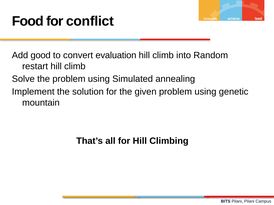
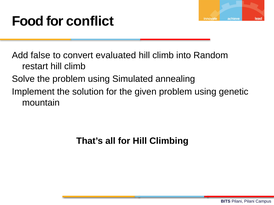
good: good -> false (40, 55)
evaluation: evaluation -> evaluated (116, 55)
